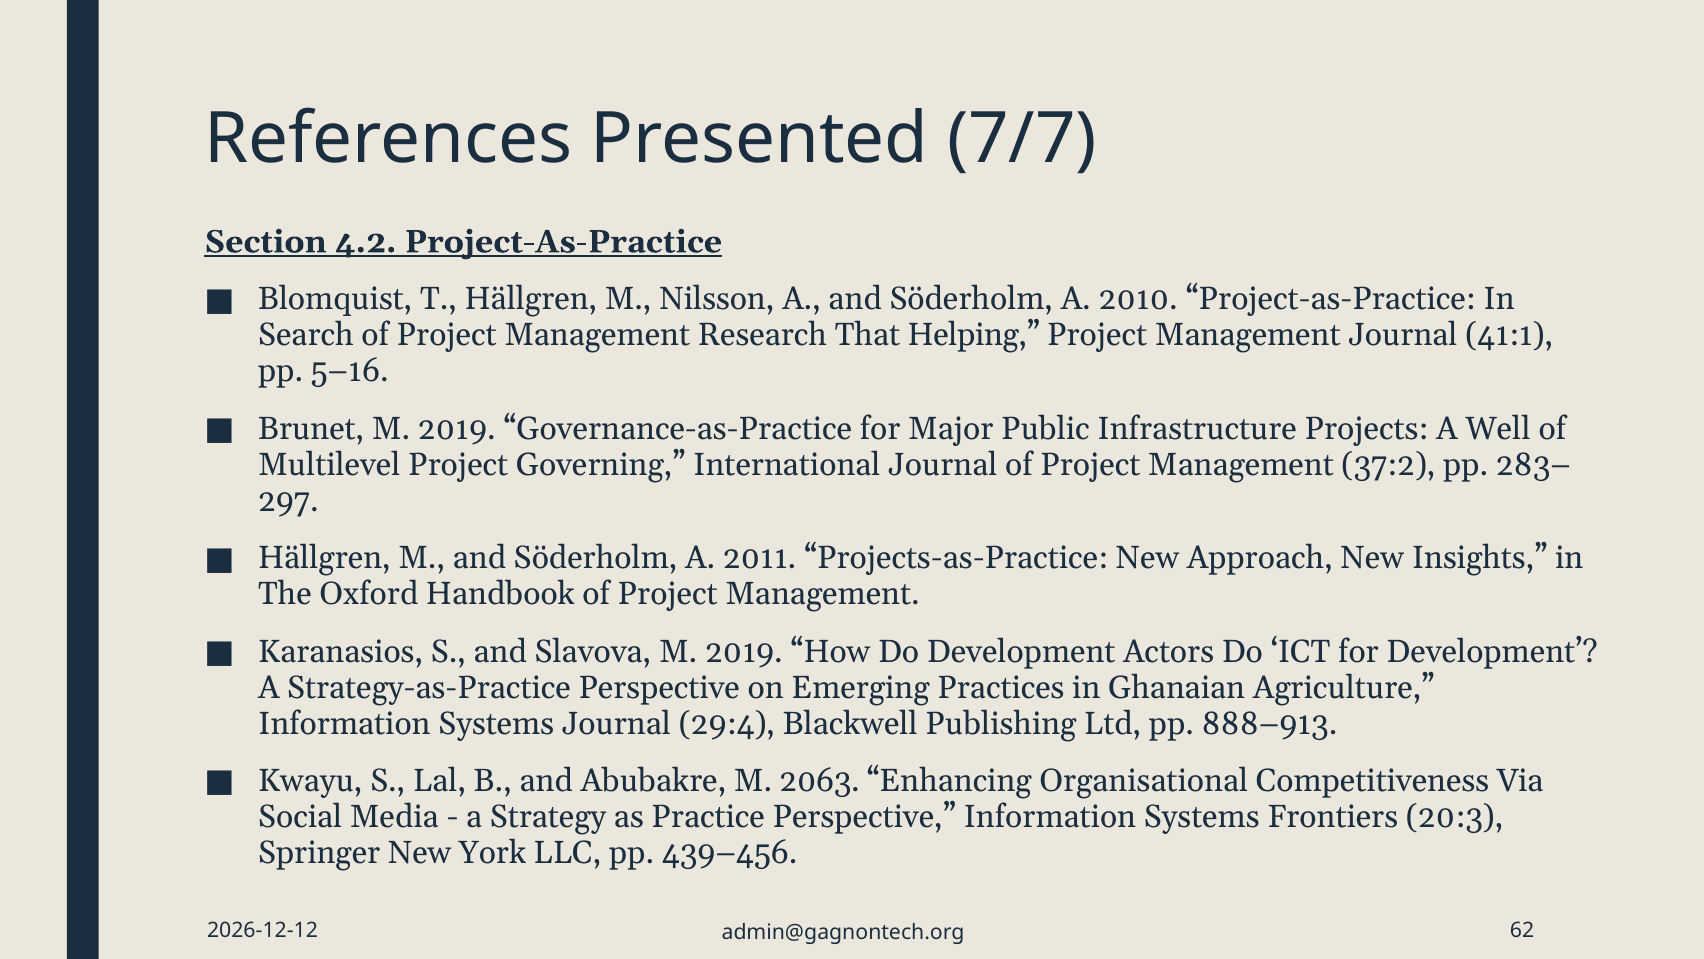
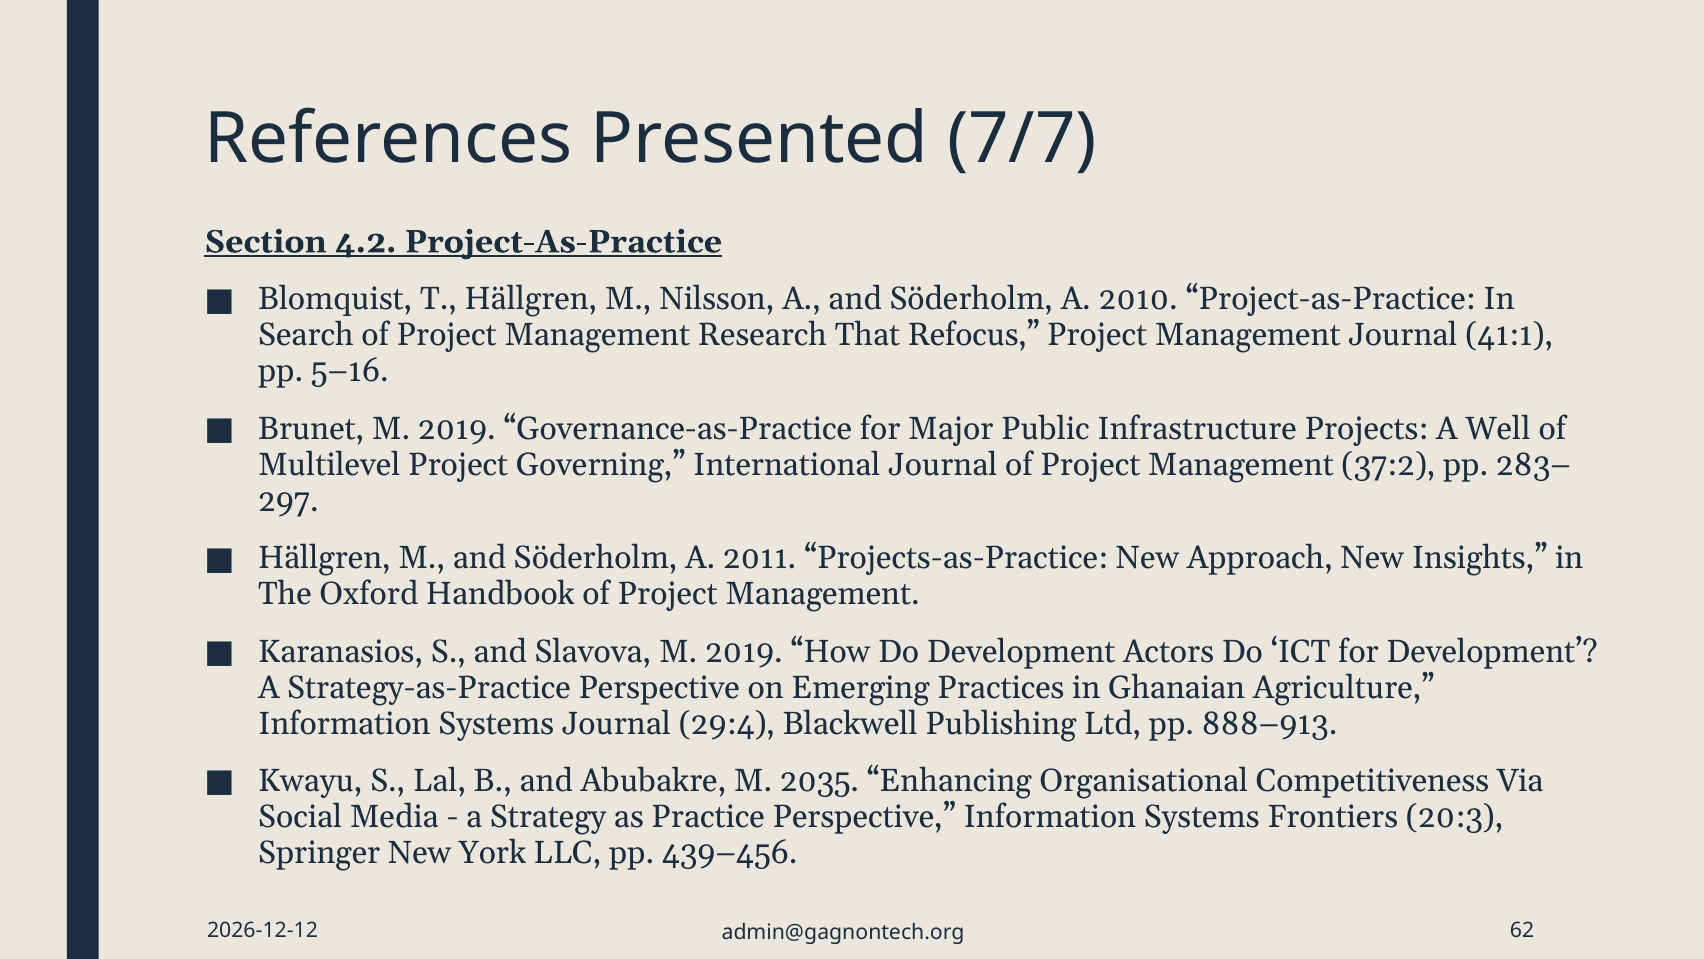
Helping: Helping -> Refocus (974, 335)
2063: 2063 -> 2035 (819, 781)
